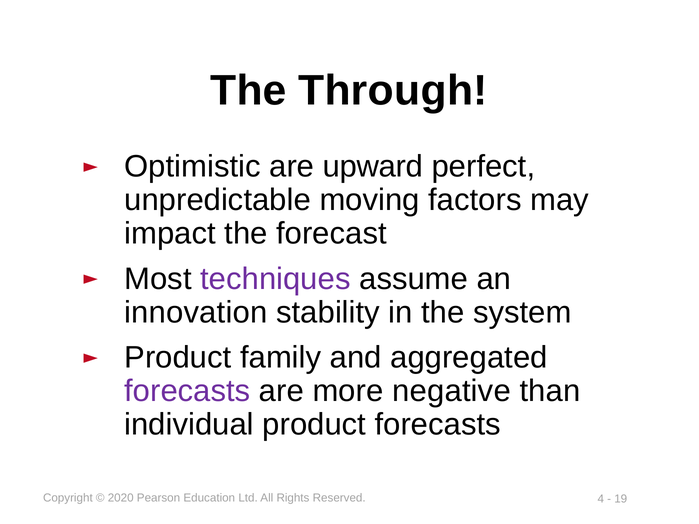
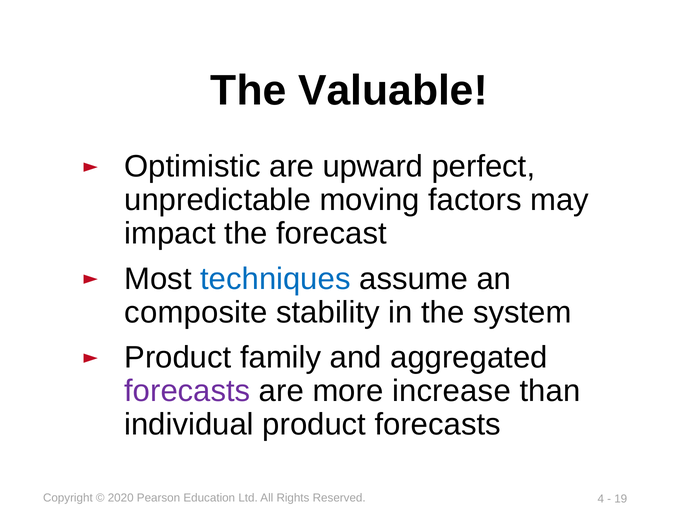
Through: Through -> Valuable (393, 91)
techniques colour: purple -> blue (275, 279)
innovation: innovation -> composite (196, 313)
negative: negative -> increase (452, 391)
